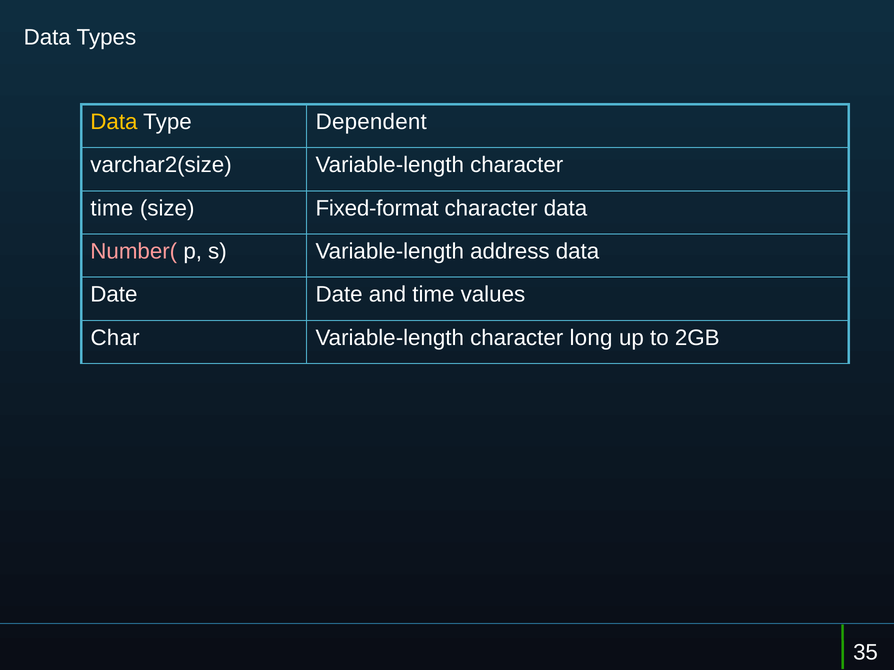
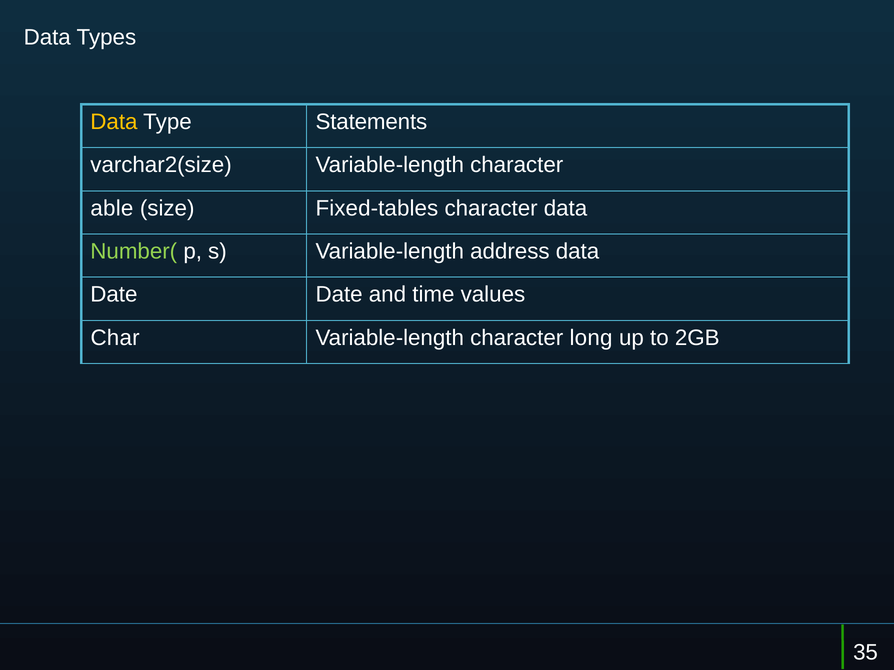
Dependent: Dependent -> Statements (371, 122)
time: time -> able (112, 208)
Fixed-format: Fixed-format -> Fixed-tables (377, 208)
Number( colour: pink -> light green (134, 252)
